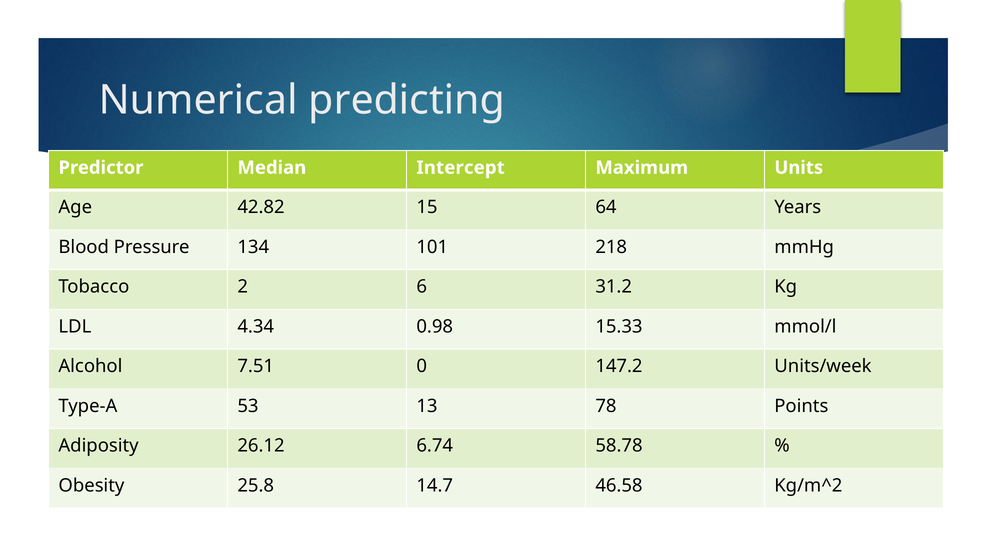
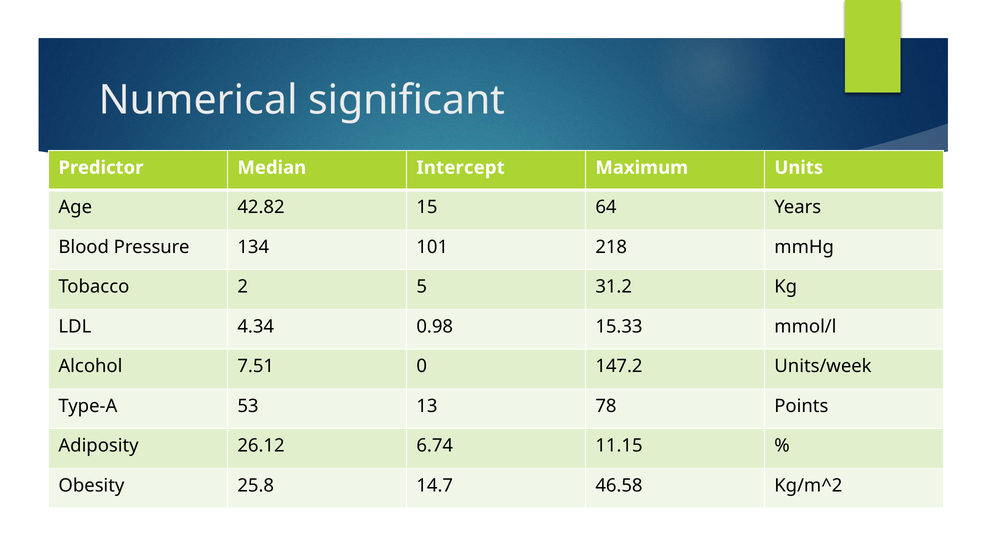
predicting: predicting -> significant (407, 100)
6: 6 -> 5 (422, 287)
58.78: 58.78 -> 11.15 (619, 446)
